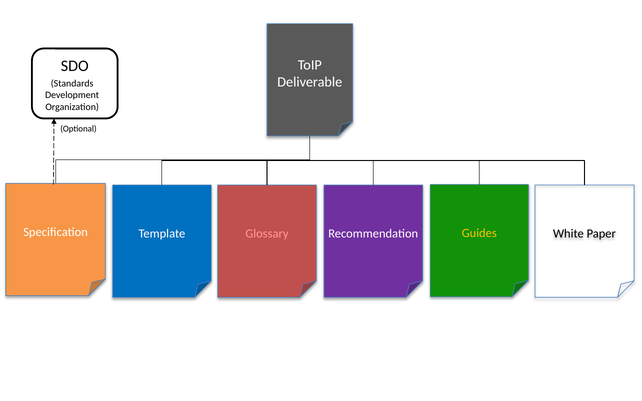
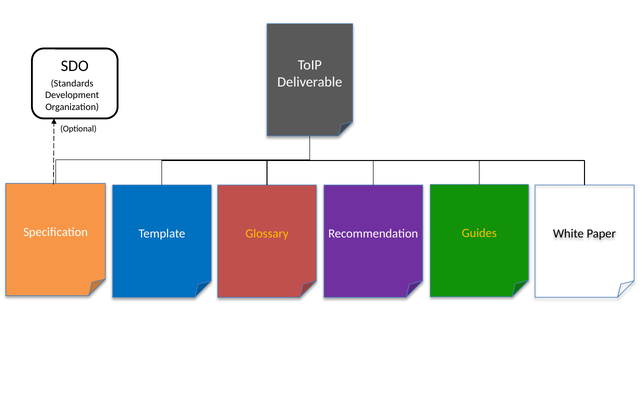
Glossary colour: pink -> yellow (267, 234)
